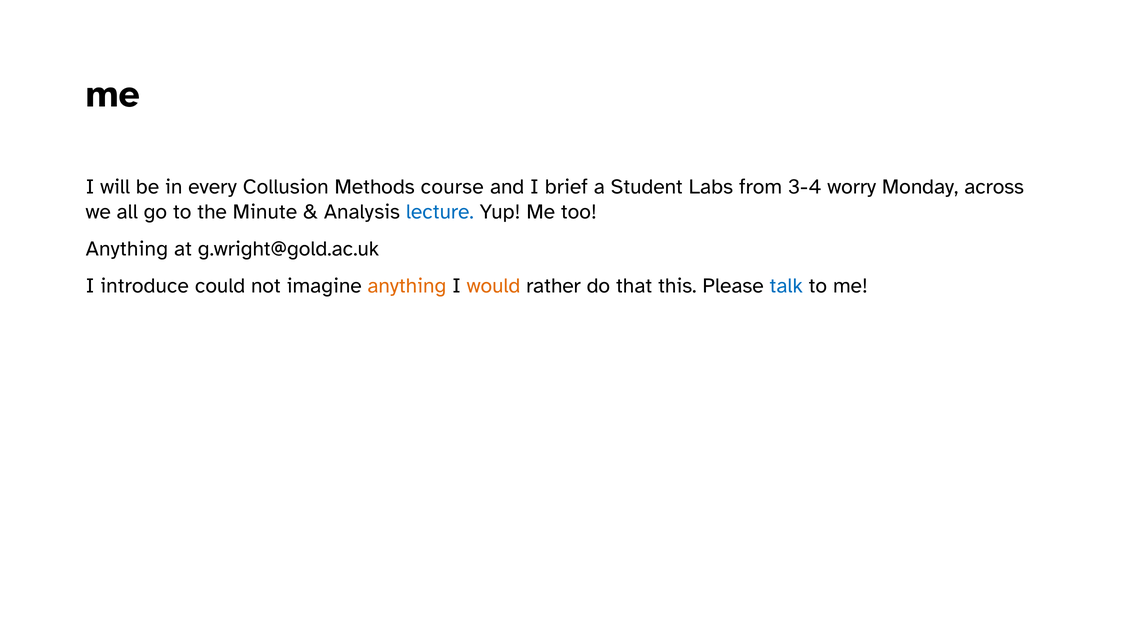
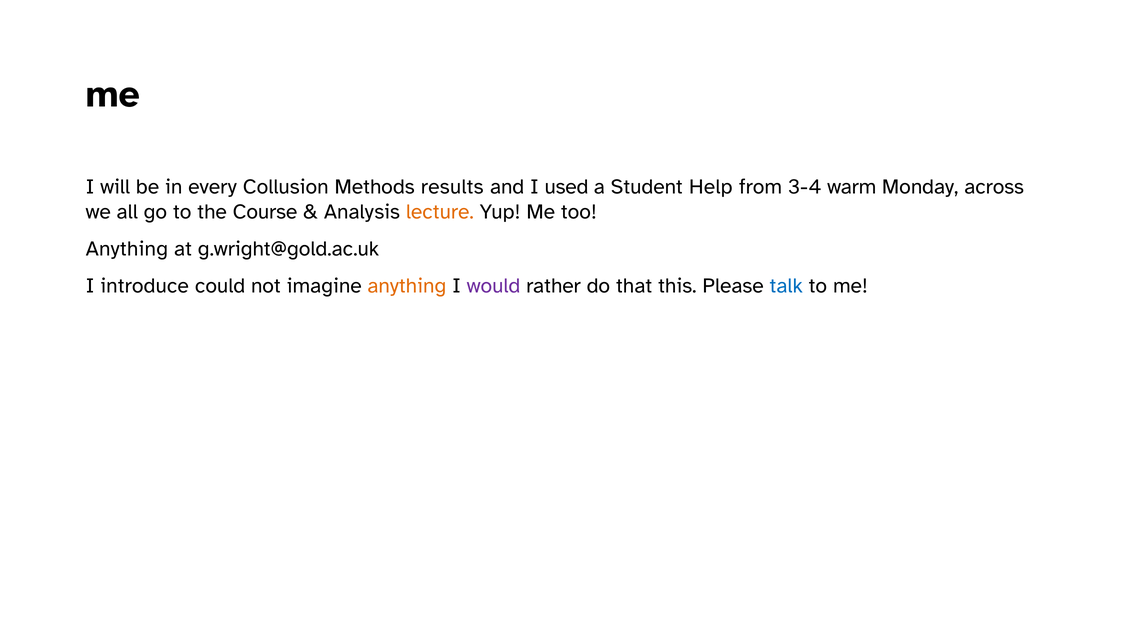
course: course -> results (452, 187)
brief: brief -> used (566, 187)
Labs: Labs -> Help (711, 187)
worry: worry -> warm (852, 187)
Minute: Minute -> Course (265, 212)
lecture colour: blue -> orange (440, 212)
would colour: orange -> purple (494, 286)
